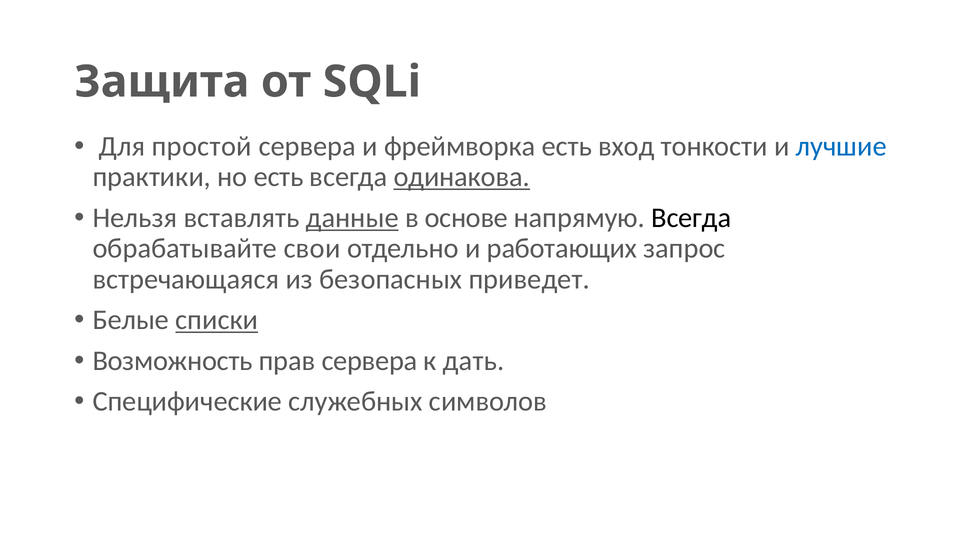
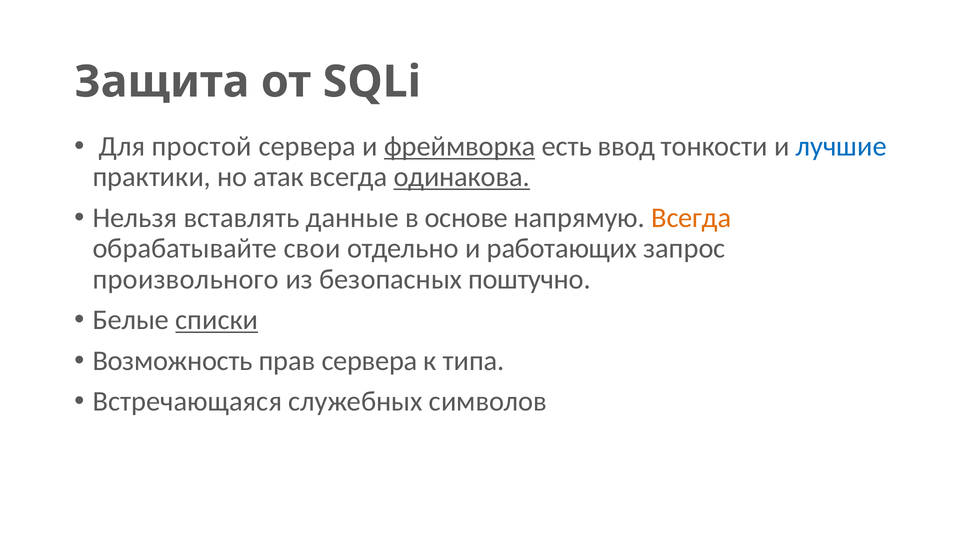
фреймворка underline: none -> present (460, 147)
вход: вход -> ввод (627, 147)
но есть: есть -> атак (279, 177)
данные underline: present -> none (352, 218)
Всегда colour: black -> orange (691, 218)
встречающаяся: встречающаяся -> произвольного (186, 279)
приведет: приведет -> поштучно (529, 279)
дать: дать -> типа (474, 361)
Специфические: Специфические -> Встречающаяся (187, 402)
